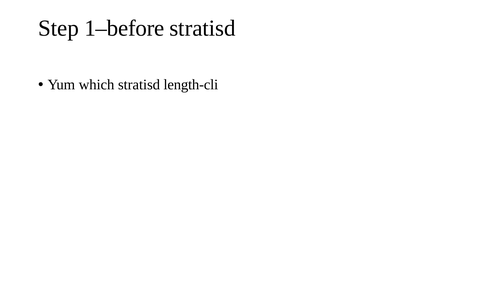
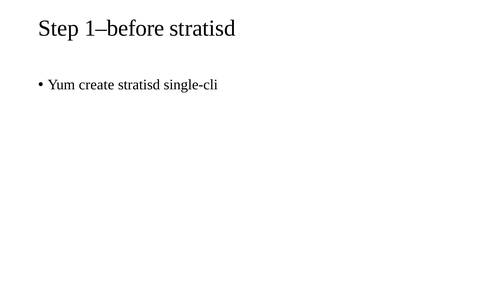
which: which -> create (97, 85)
length-cli: length-cli -> single-cli (191, 85)
